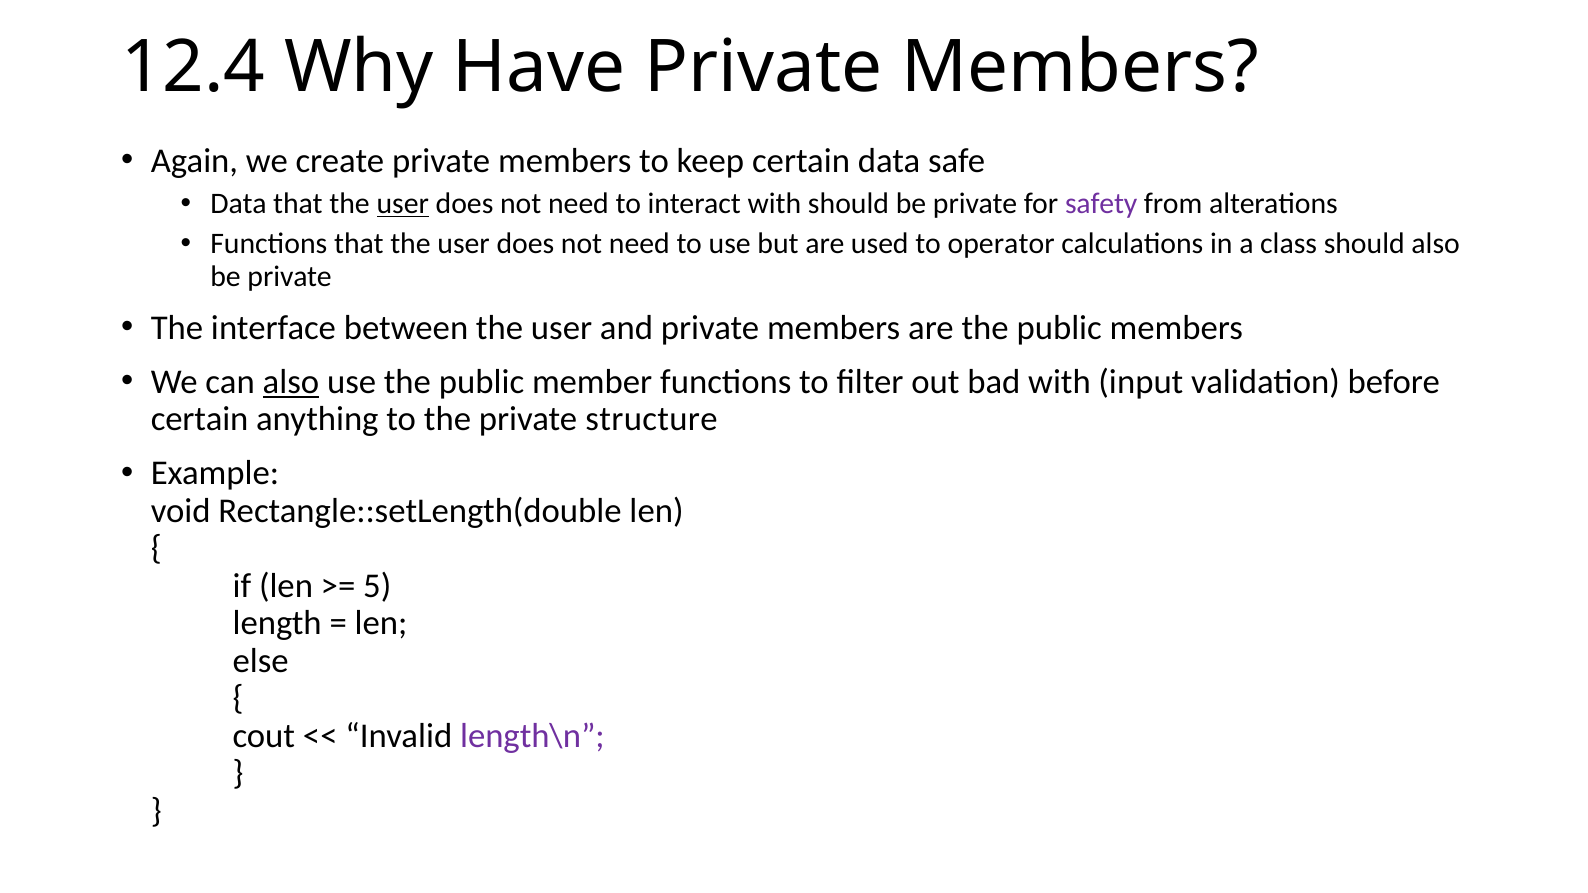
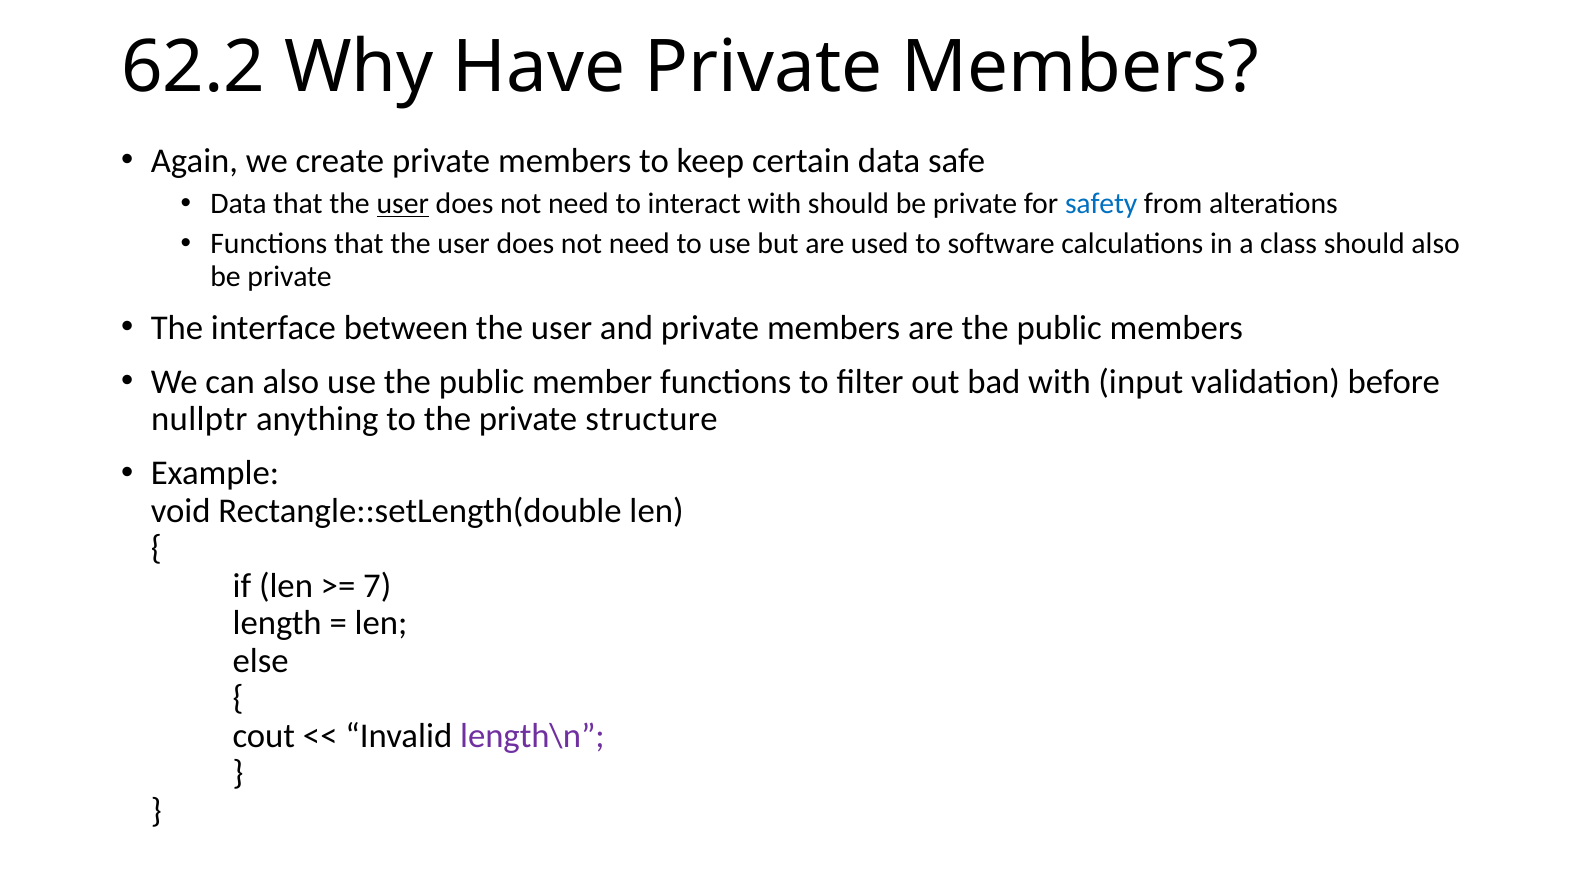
12.4: 12.4 -> 62.2 (193, 68)
safety colour: purple -> blue (1101, 204)
operator: operator -> software (1001, 244)
also underline: present -> none (291, 382)
certain: certain -> nullptr (199, 419)
5: 5 -> 7 (377, 586)
